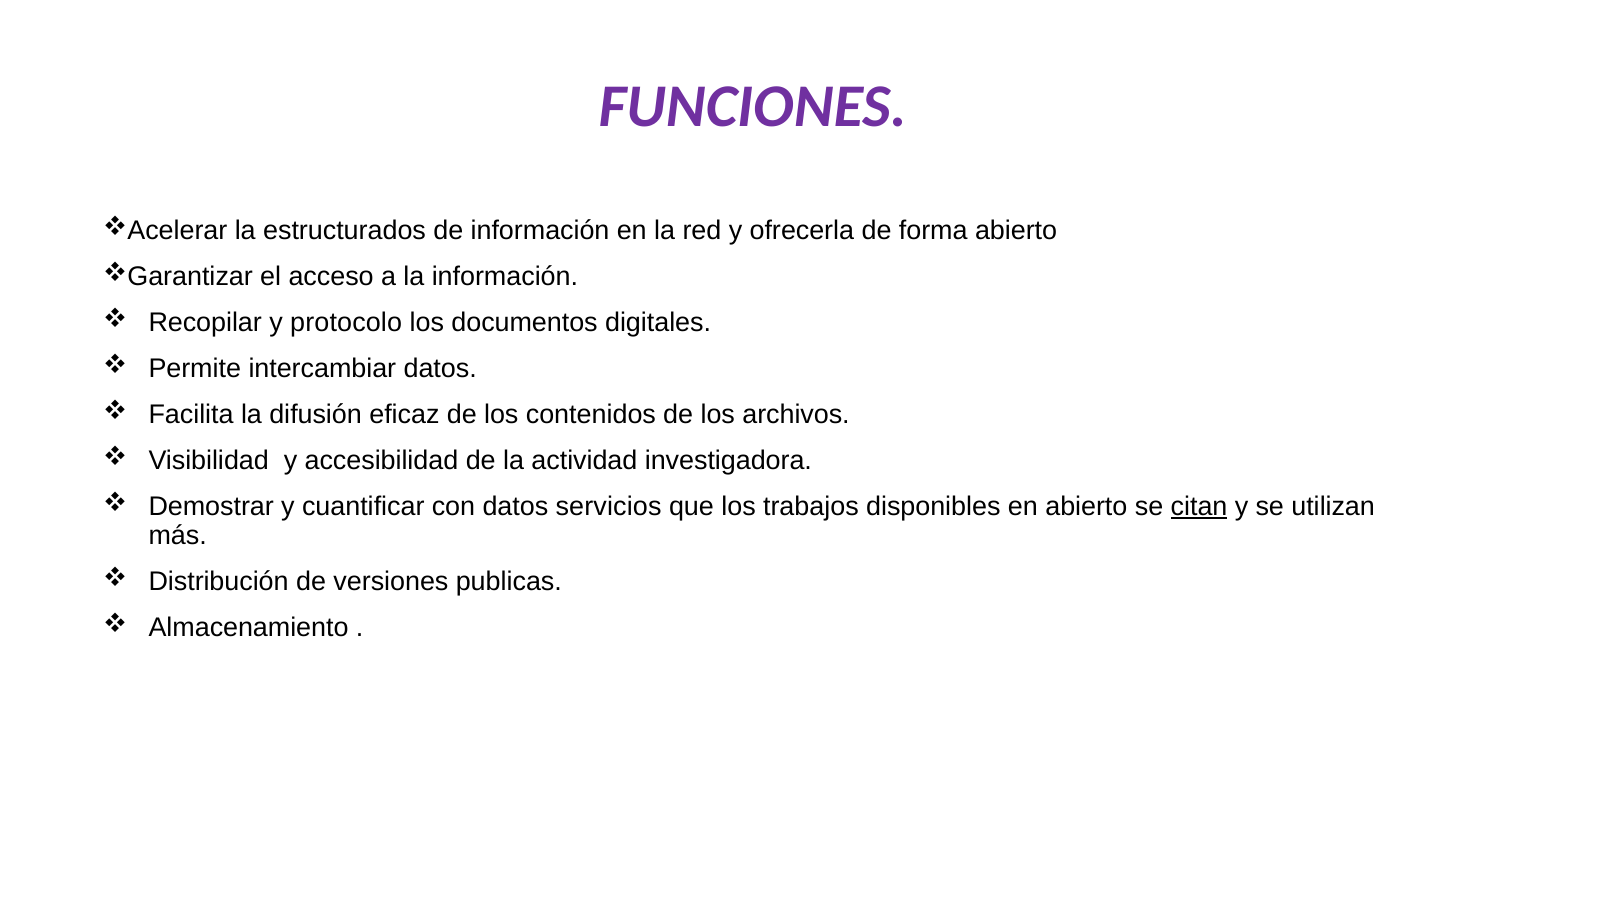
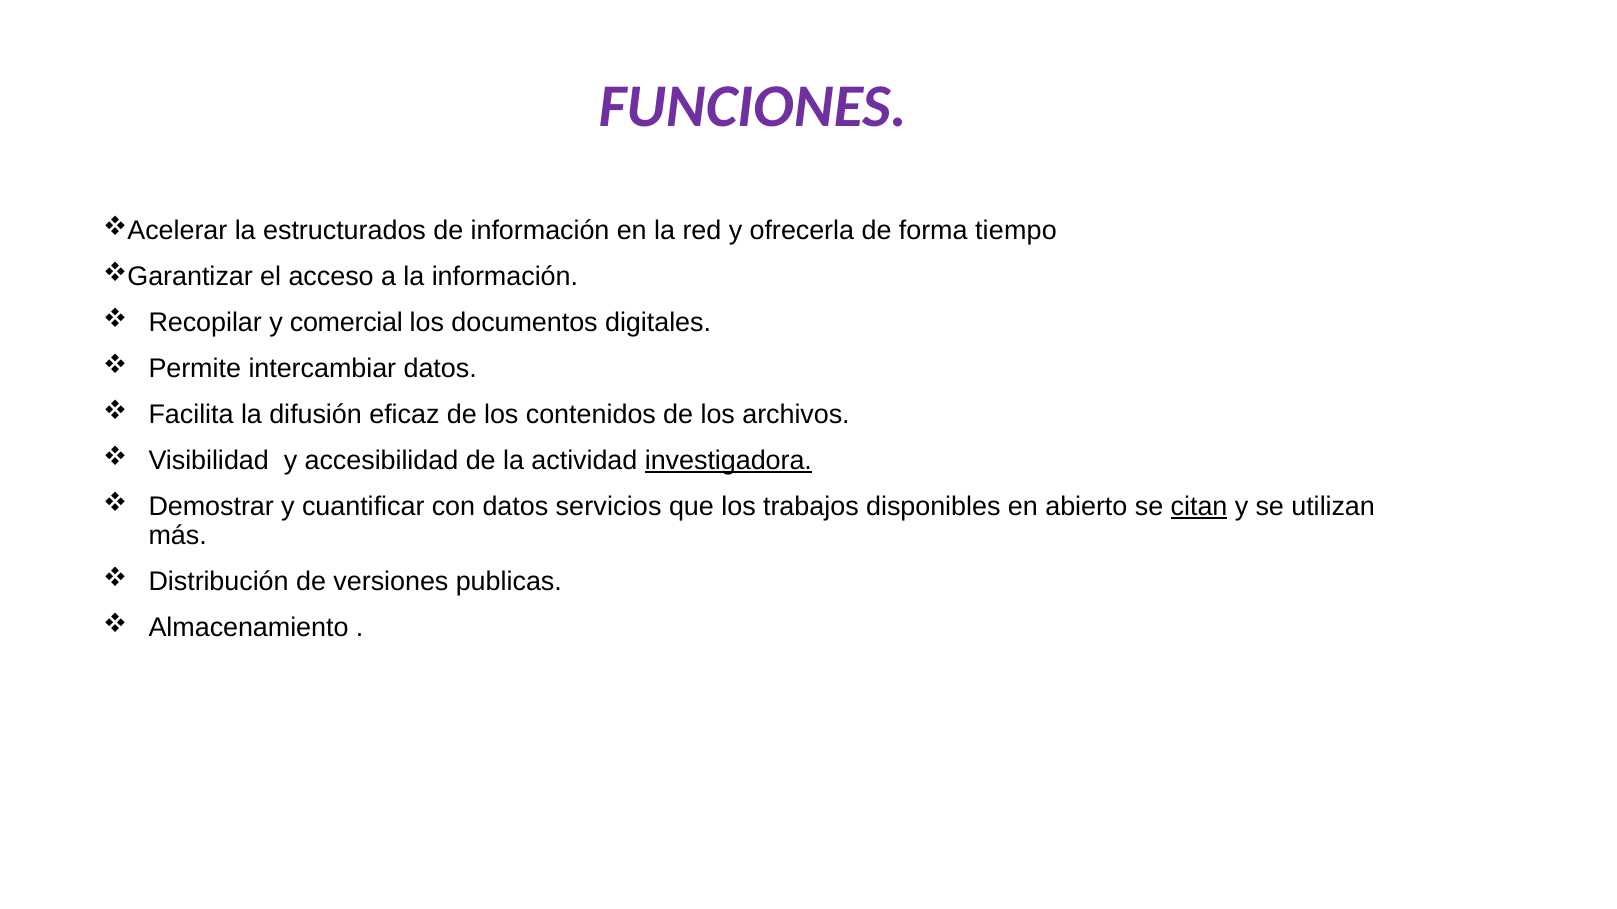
forma abierto: abierto -> tiempo (1016, 231)
protocolo: protocolo -> comercial (346, 323)
investigadora underline: none -> present (728, 461)
